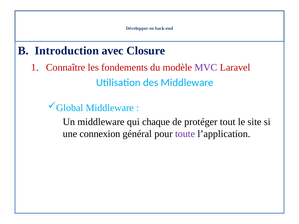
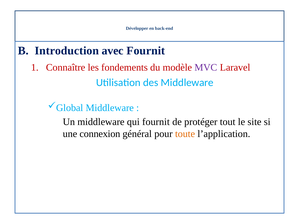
avec Closure: Closure -> Fournit (146, 51)
qui chaque: chaque -> fournit (156, 122)
toute colour: purple -> orange (185, 134)
